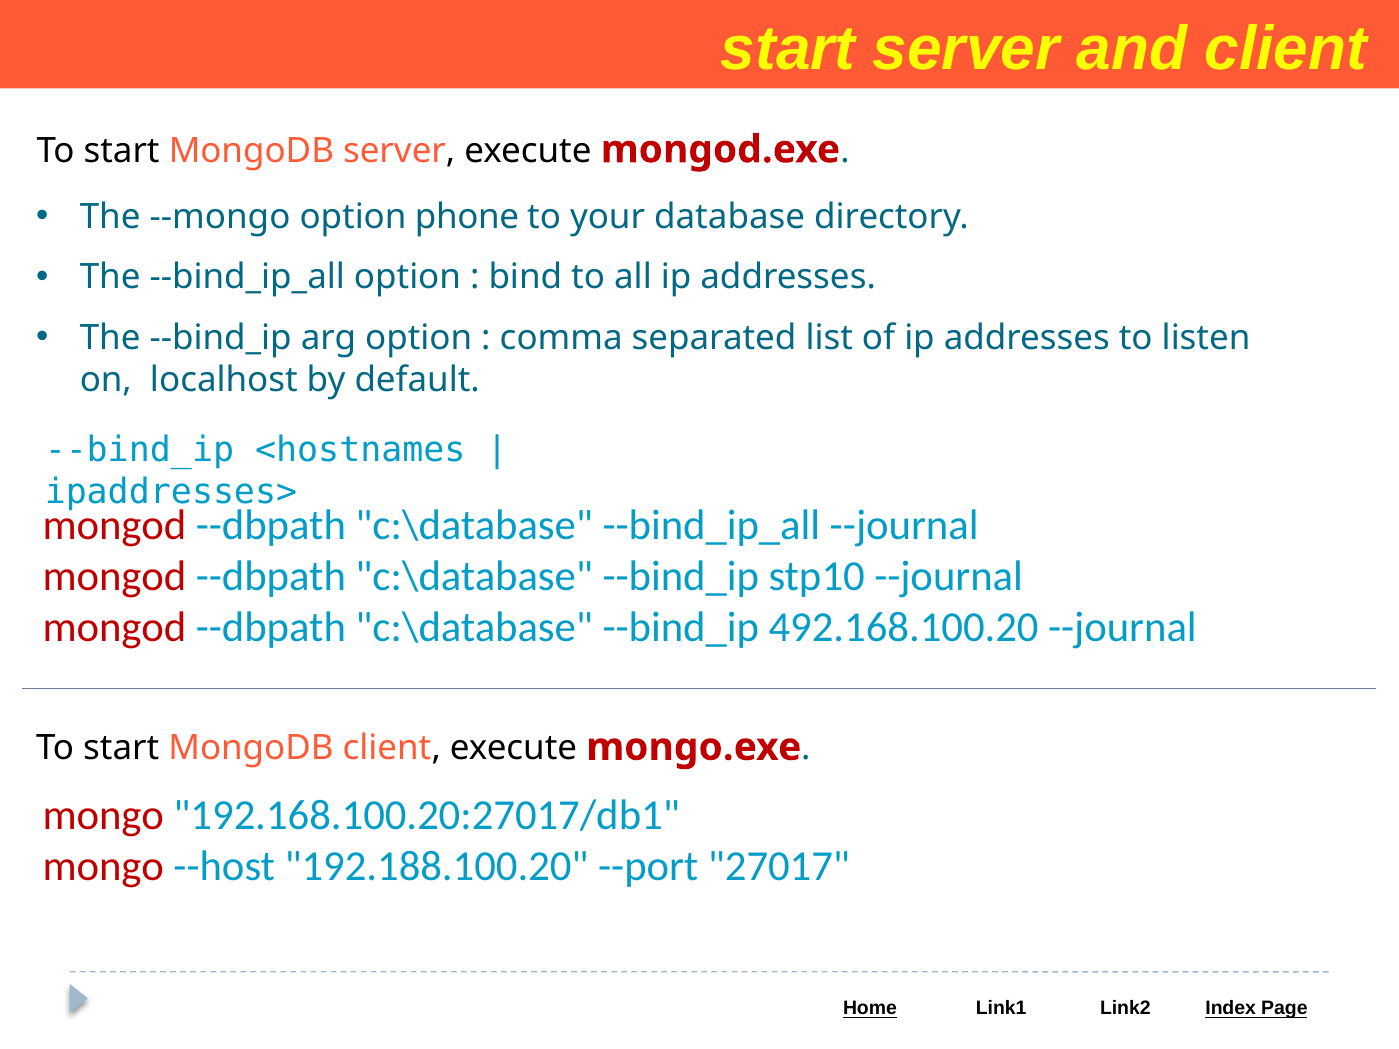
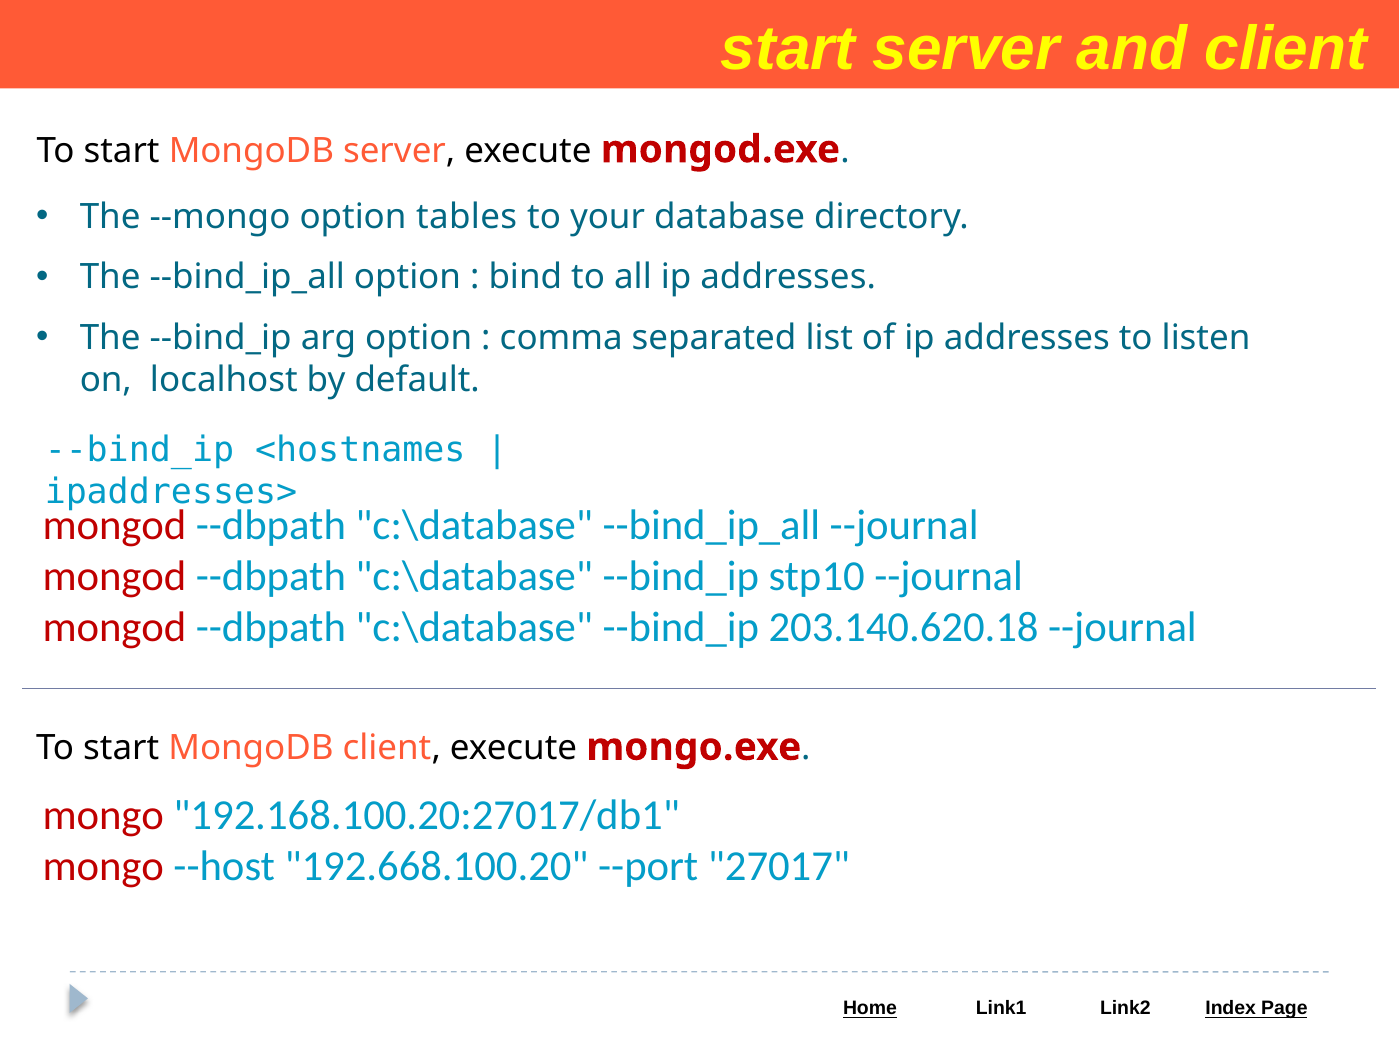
phone: phone -> tables (467, 217)
492.168.100.20: 492.168.100.20 -> 203.140.620.18 (904, 628)
192.188.100.20: 192.188.100.20 -> 192.668.100.20 (437, 867)
